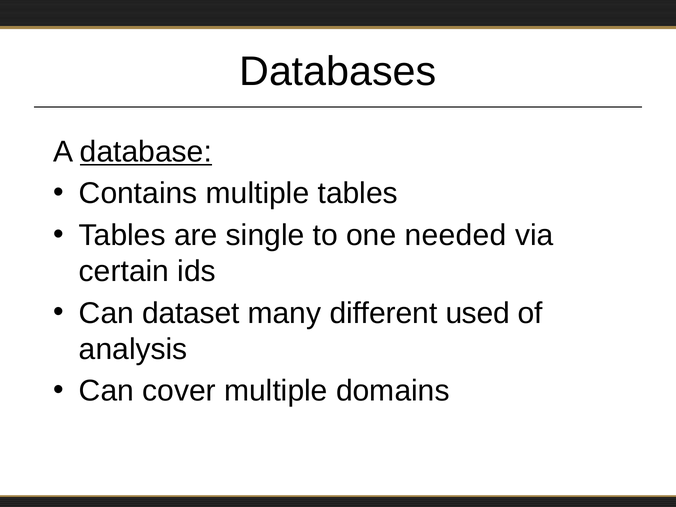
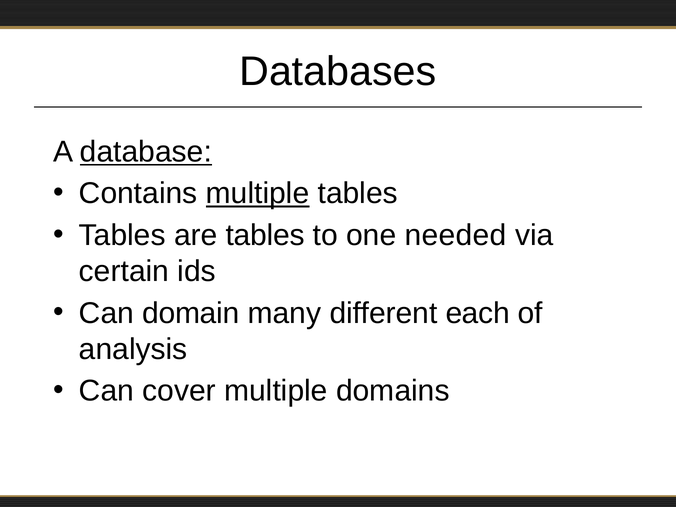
multiple underline: none -> present (258, 194)
are single: single -> tables (265, 235)
dataset: dataset -> domain (191, 313)
used: used -> each (478, 313)
